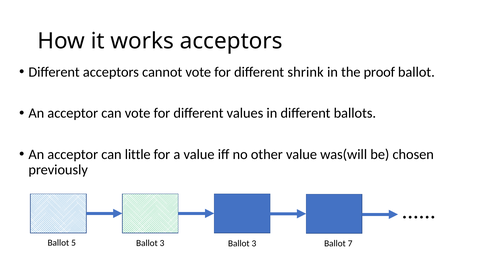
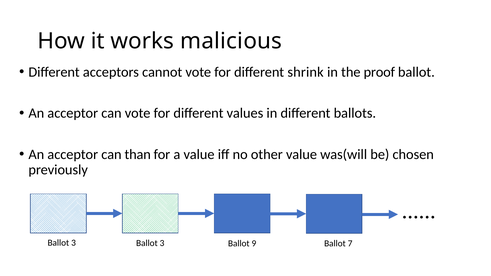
works acceptors: acceptors -> malicious (231, 41)
little: little -> than (138, 154)
5: 5 -> 3 (74, 243)
3 Ballot 3: 3 -> 9 (254, 244)
